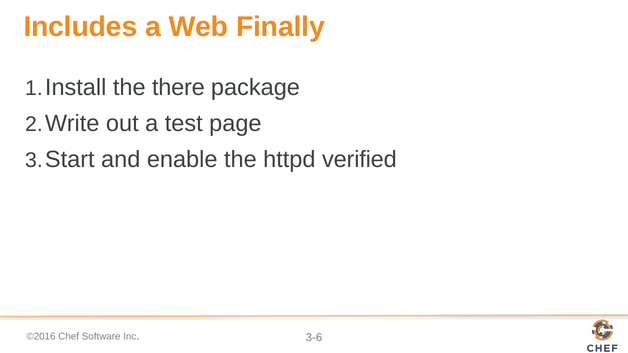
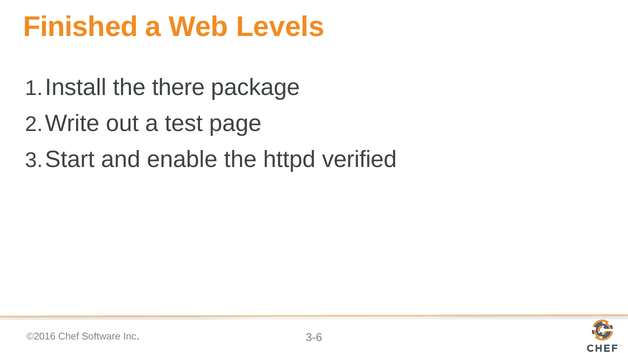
Includes: Includes -> Finished (80, 27)
Finally: Finally -> Levels (280, 27)
